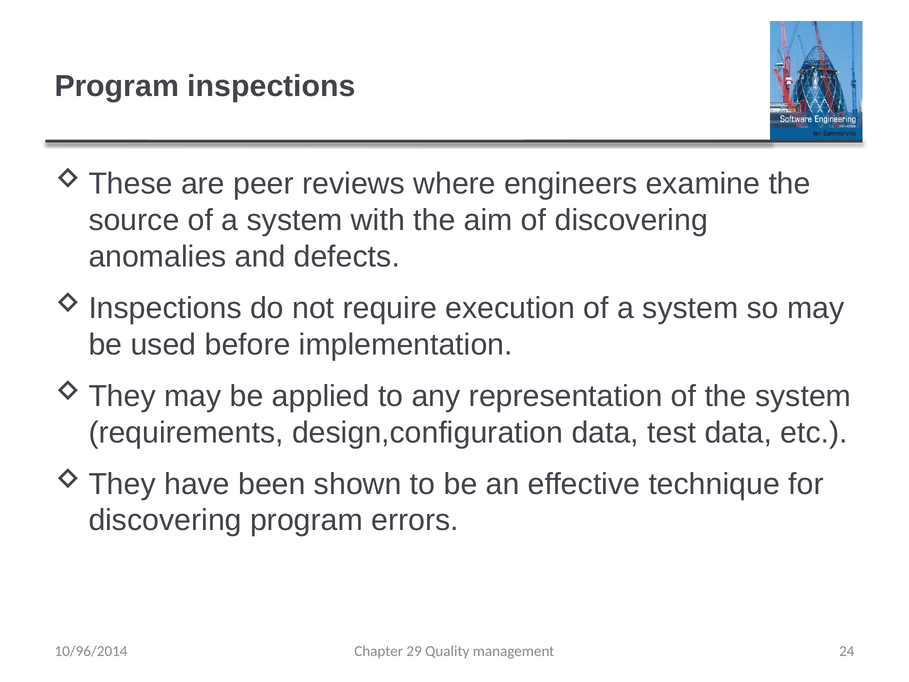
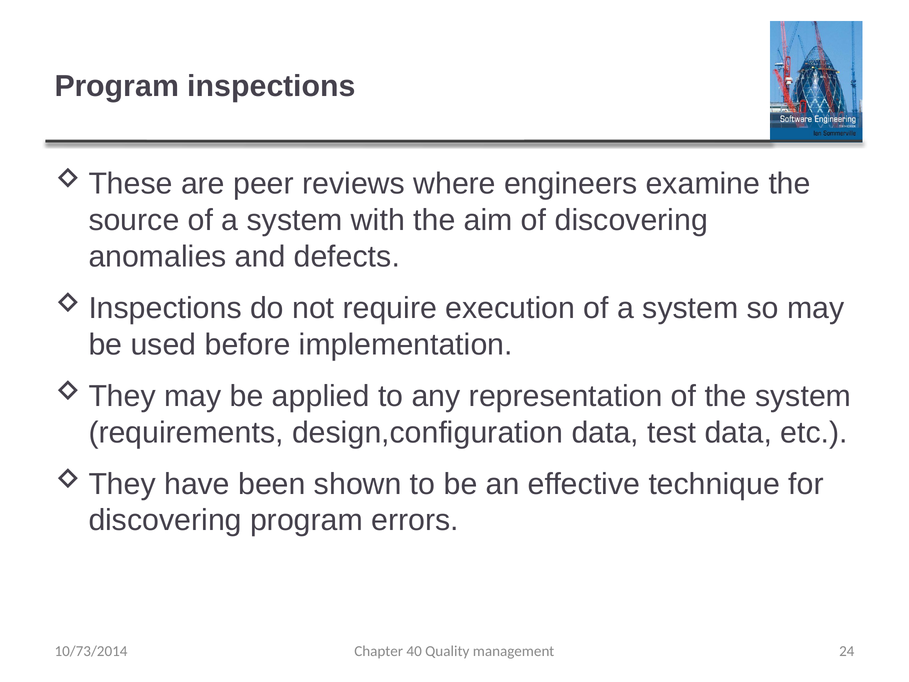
29: 29 -> 40 (414, 651)
10/96/2014: 10/96/2014 -> 10/73/2014 (91, 651)
